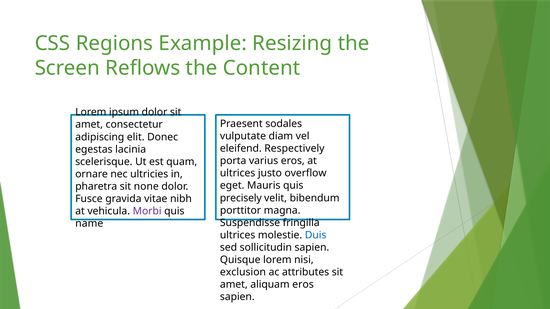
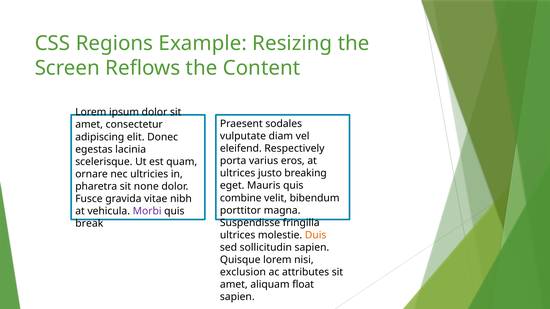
overflow: overflow -> breaking (306, 173)
precisely: precisely -> combine (241, 198)
name: name -> break (89, 224)
Duis colour: blue -> orange (316, 235)
aliquam eros: eros -> float (303, 285)
